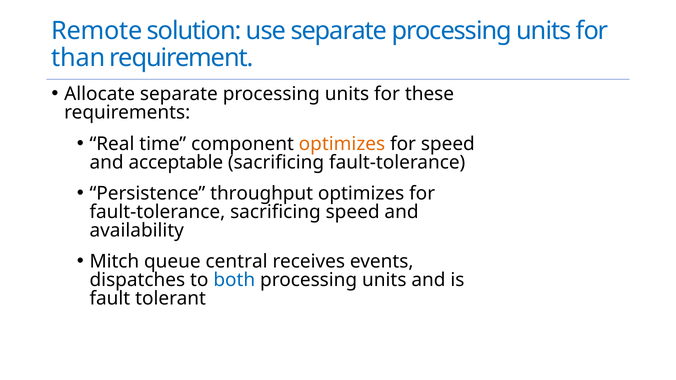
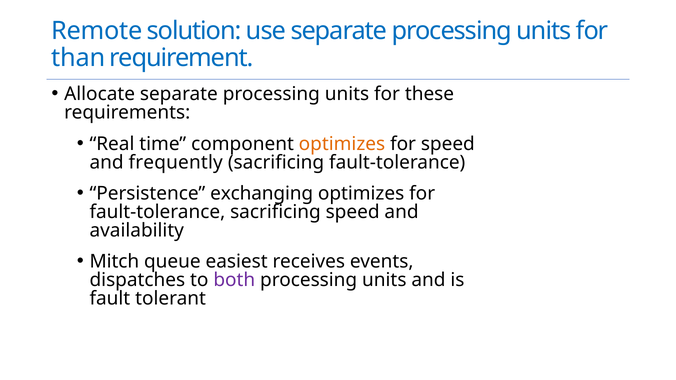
acceptable: acceptable -> frequently (176, 162)
throughput: throughput -> exchanging (262, 194)
central: central -> easiest (237, 262)
both colour: blue -> purple (234, 280)
